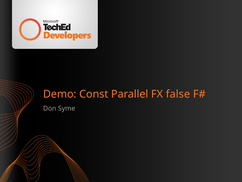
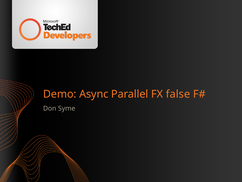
Const: Const -> Async (94, 94)
